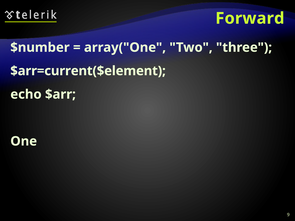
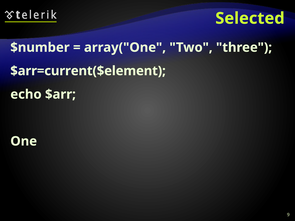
Forward: Forward -> Selected (250, 18)
